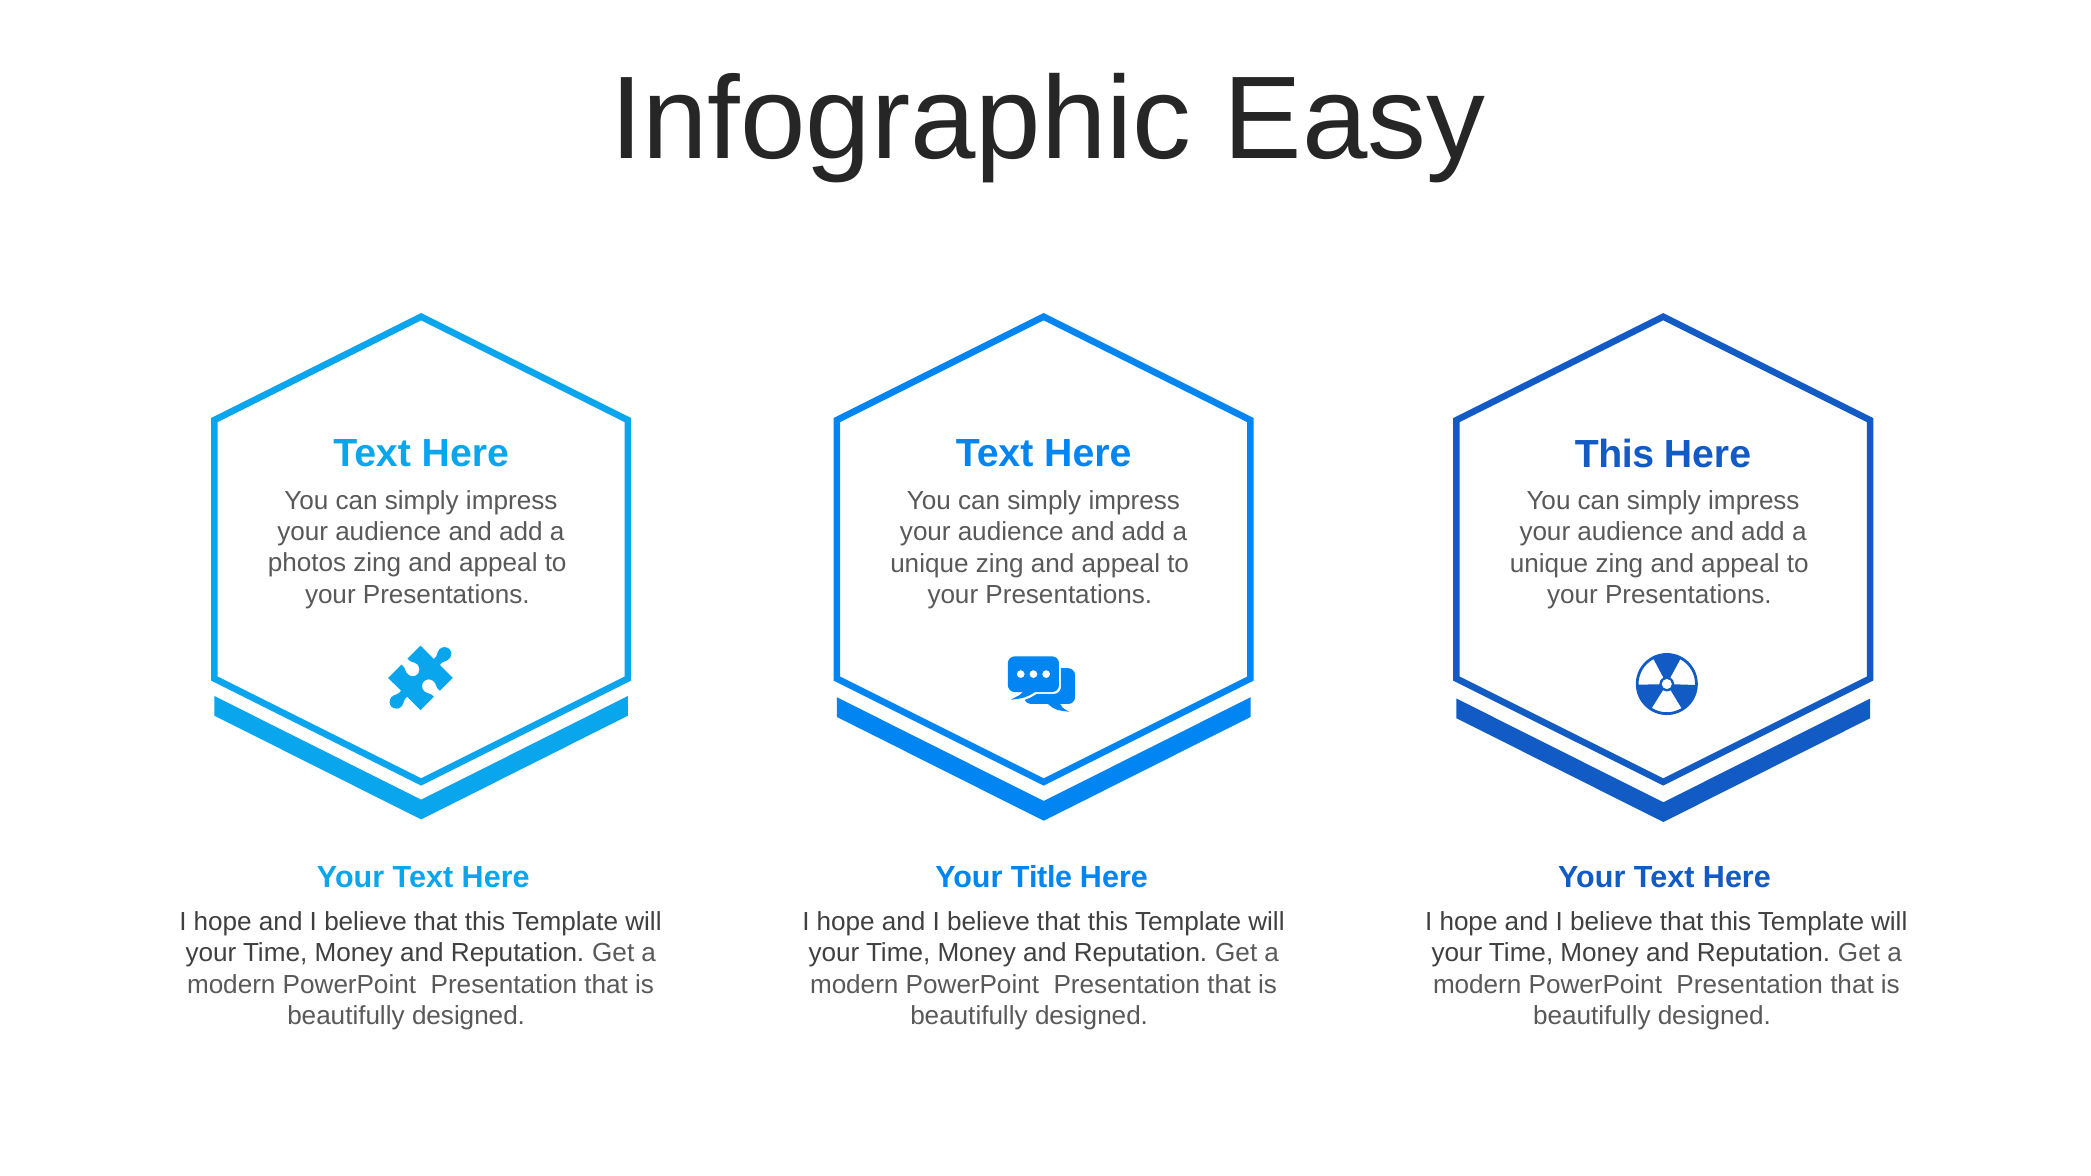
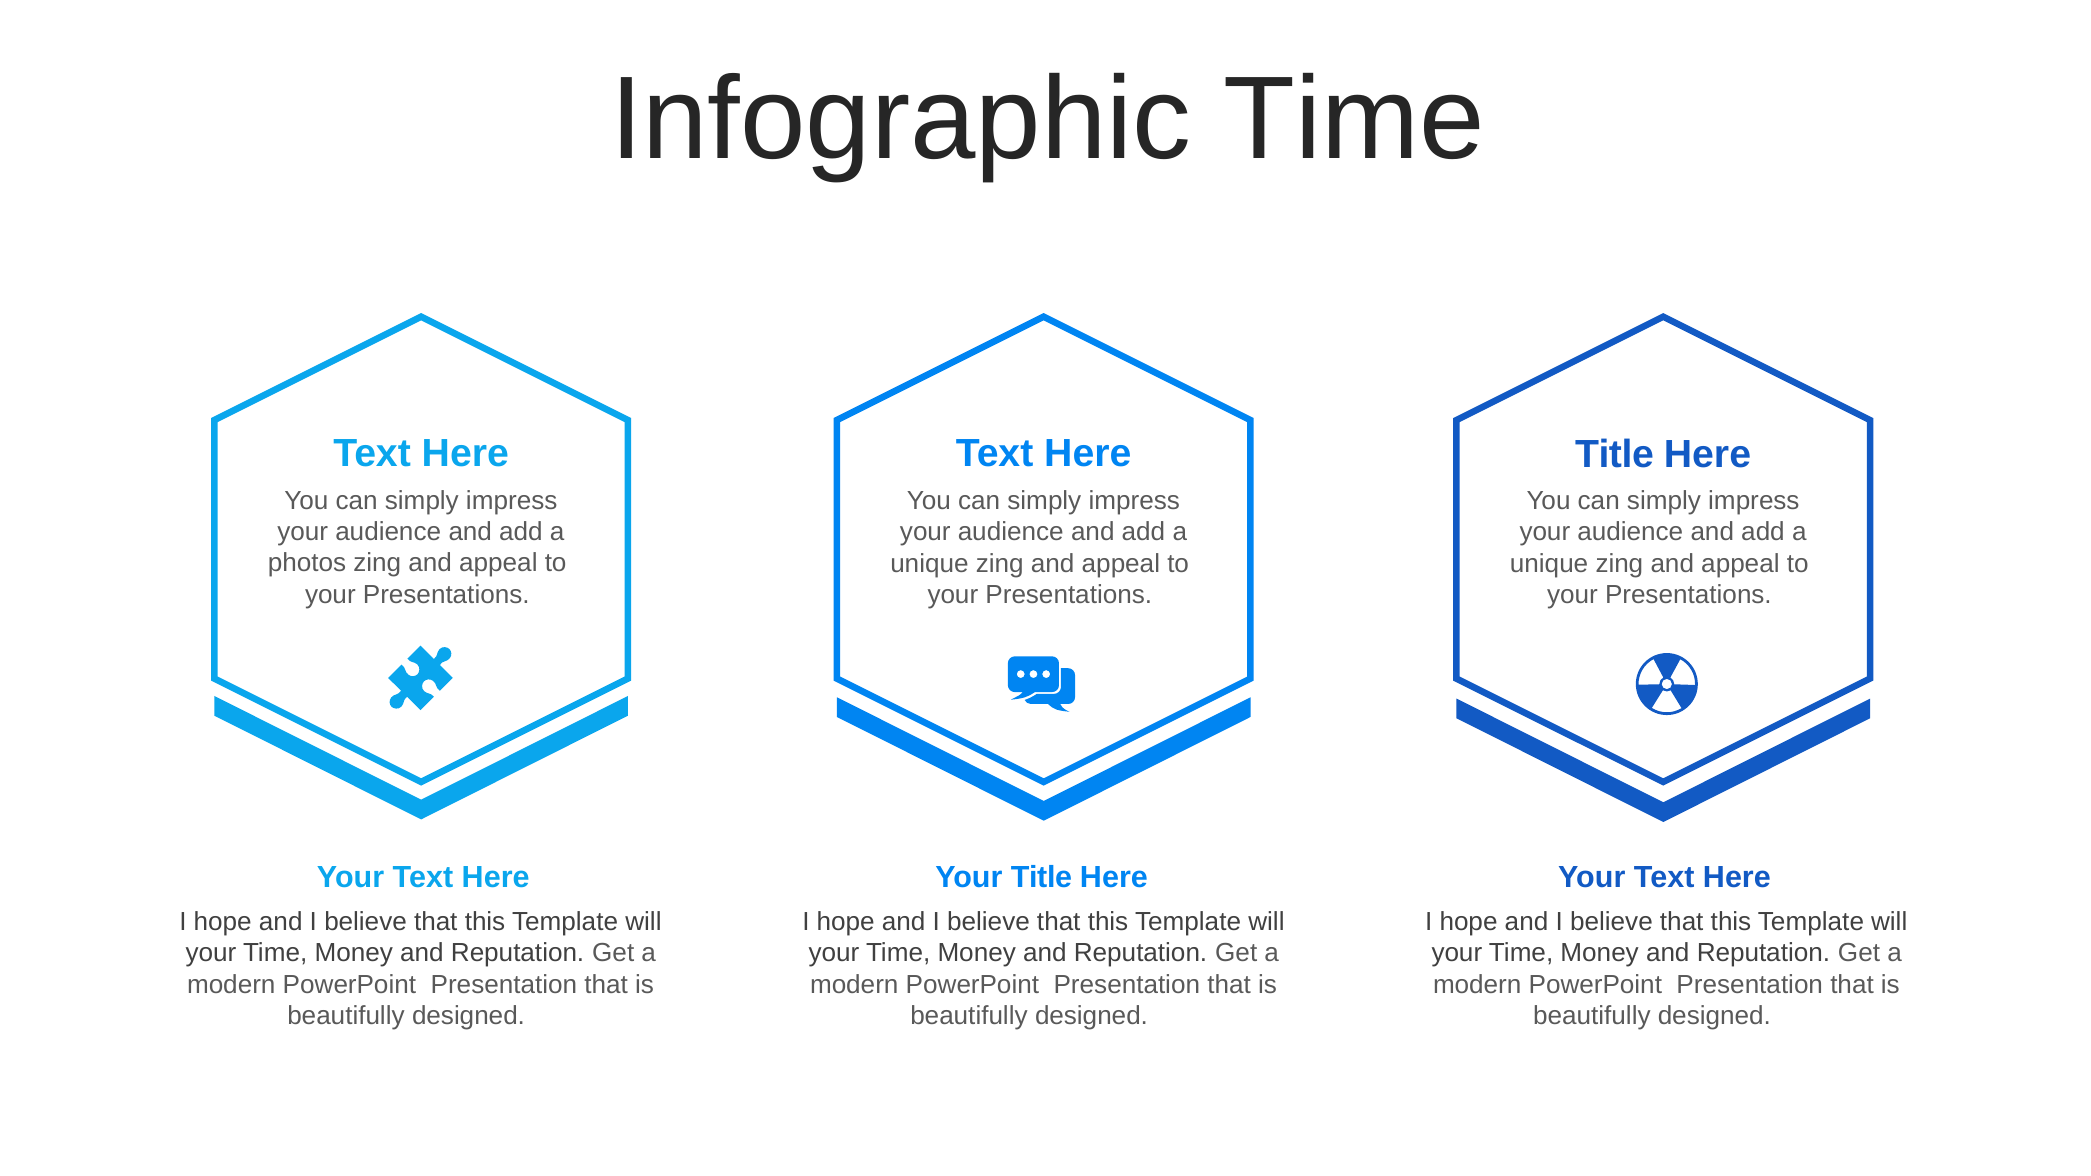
Infographic Easy: Easy -> Time (1355, 120)
This: This -> Title (1614, 454)
